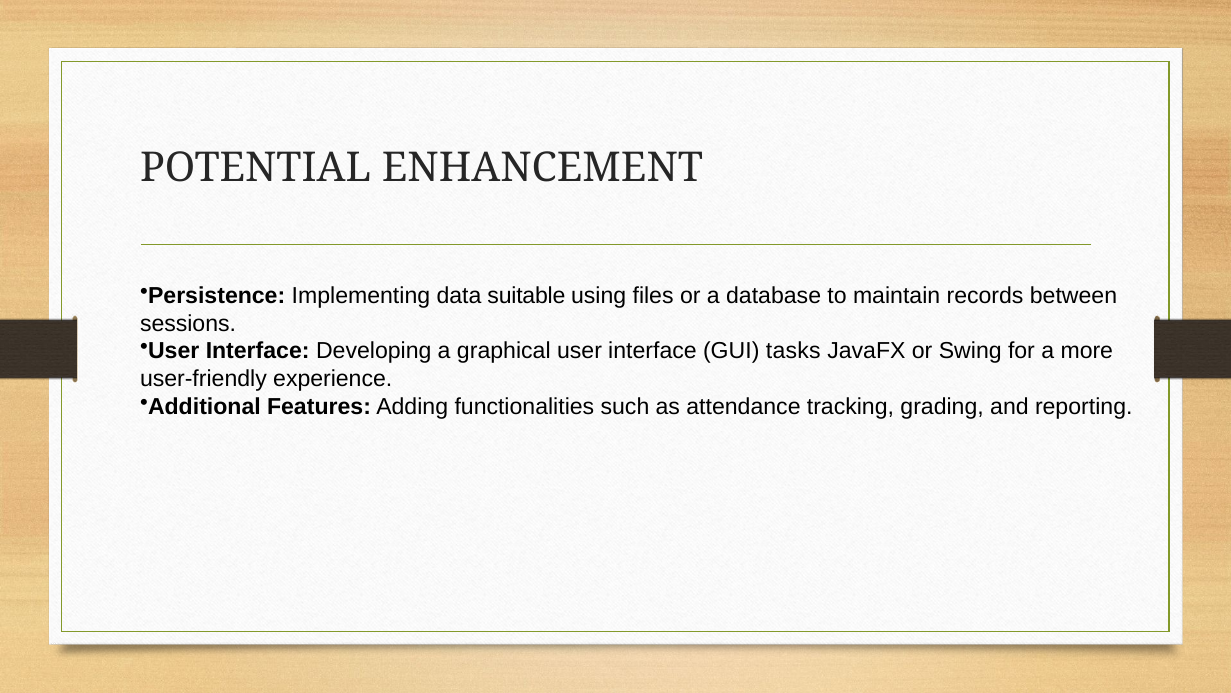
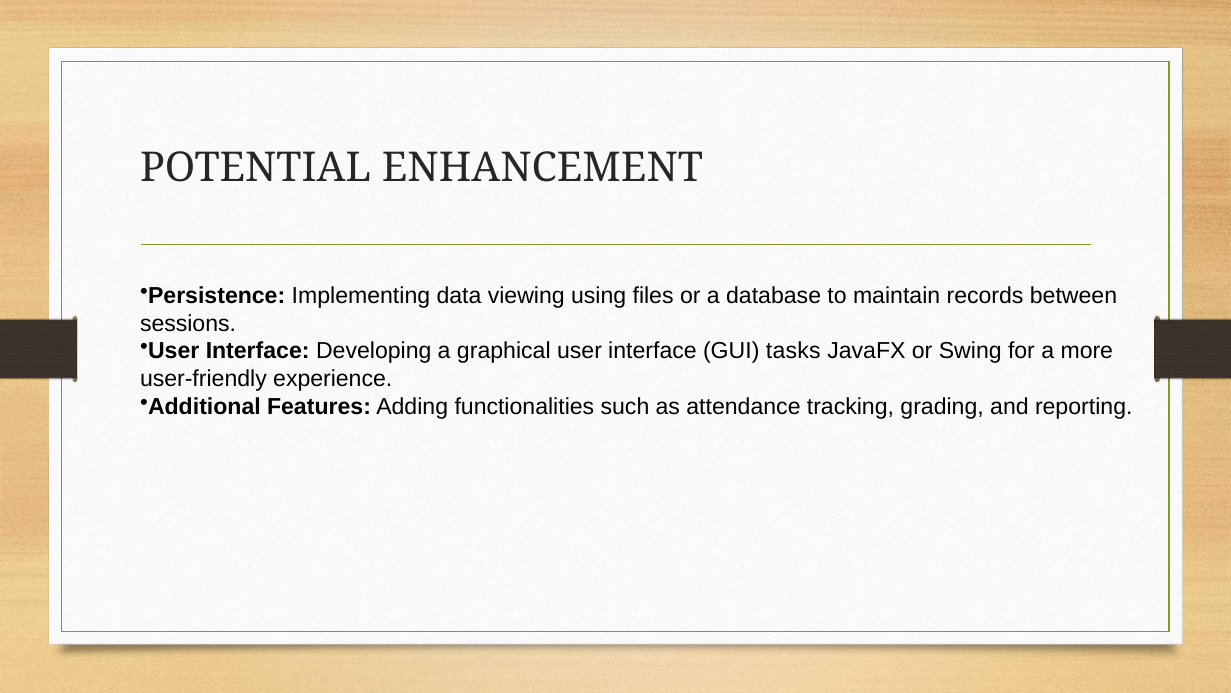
suitable: suitable -> viewing (526, 295)
